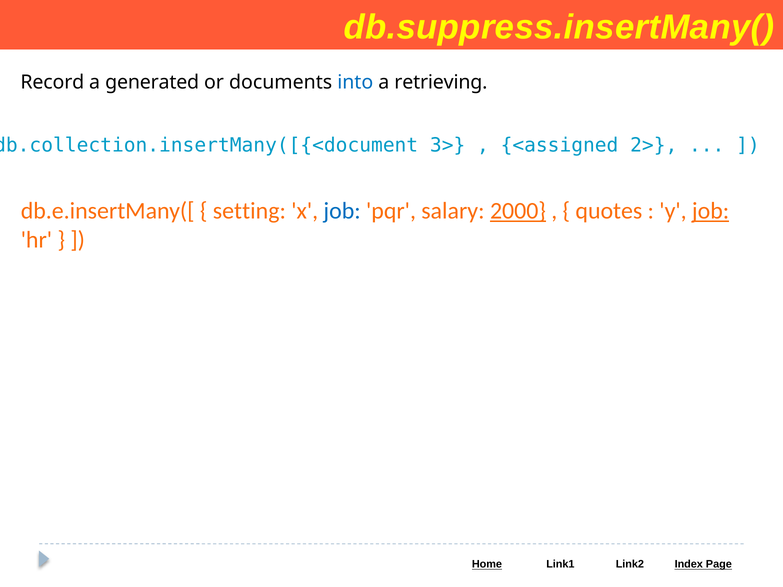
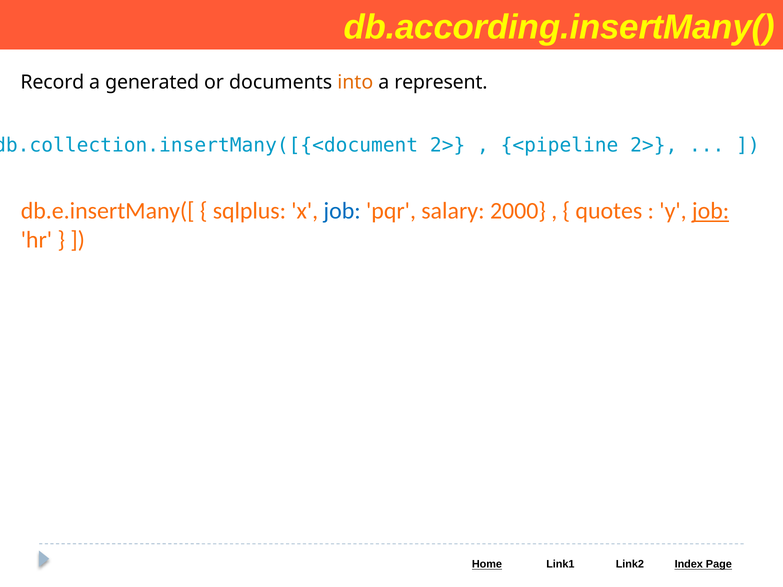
db.suppress.insertMany(: db.suppress.insertMany( -> db.according.insertMany( (559, 27)
into colour: blue -> orange (355, 82)
retrieving: retrieving -> represent (441, 82)
3>: 3> -> 2> (448, 145)
<assigned: <assigned -> <pipeline (560, 145)
setting: setting -> sqlplus (249, 211)
2000 underline: present -> none (518, 211)
